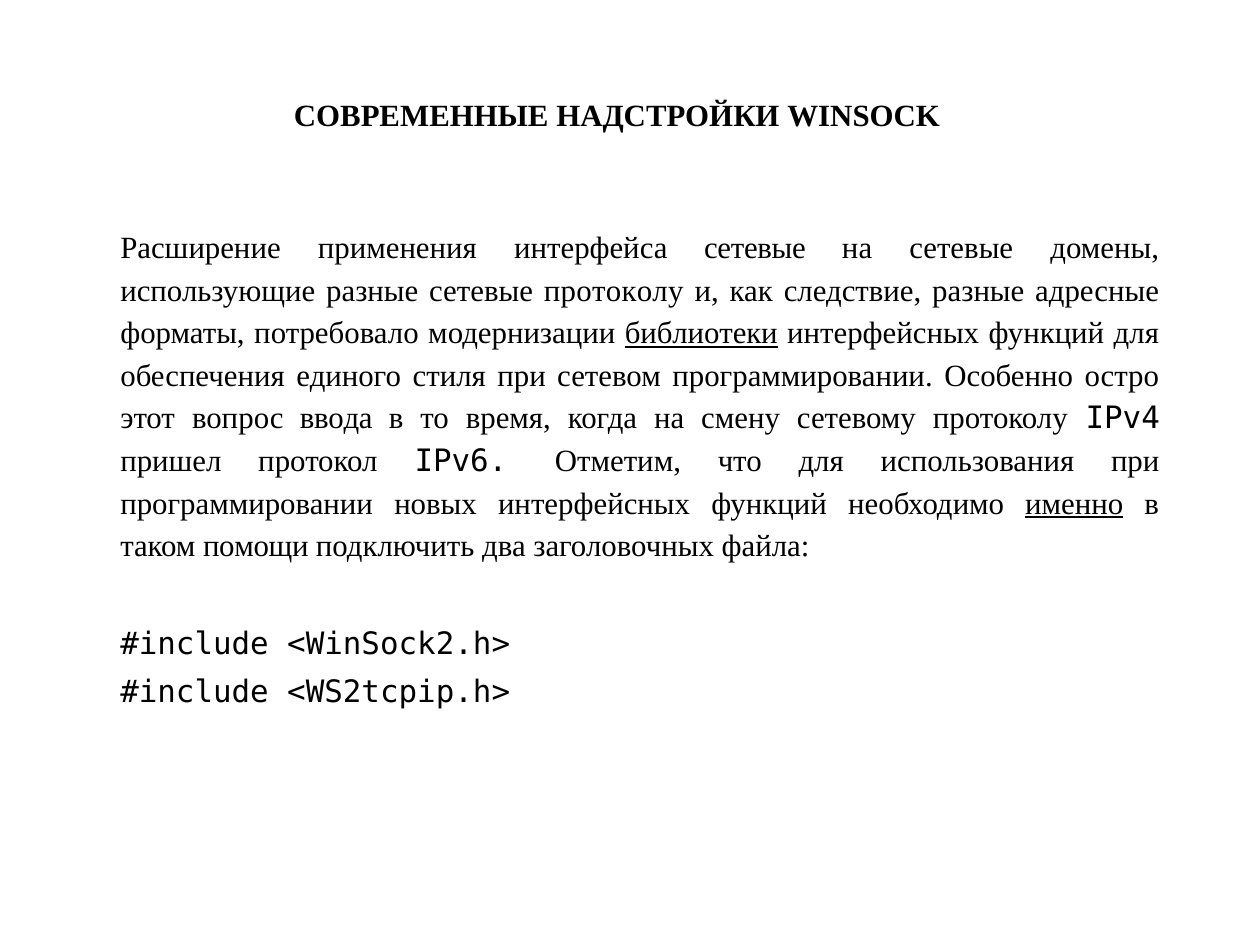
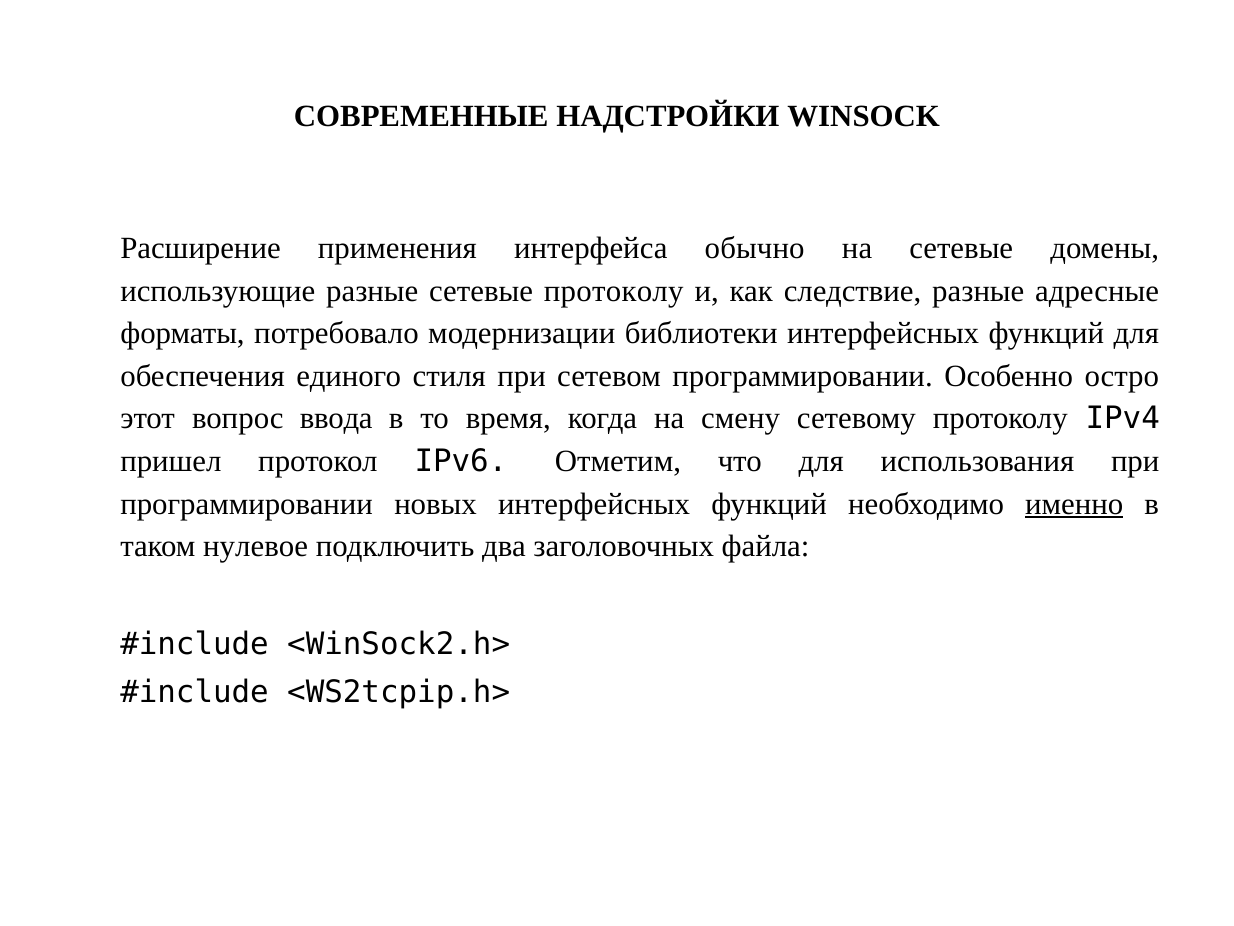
интерфейса сетевые: сетевые -> обычно (755, 248)
библиотеки underline: present -> none (701, 333)
помощи: помощи -> нулевое (256, 546)
